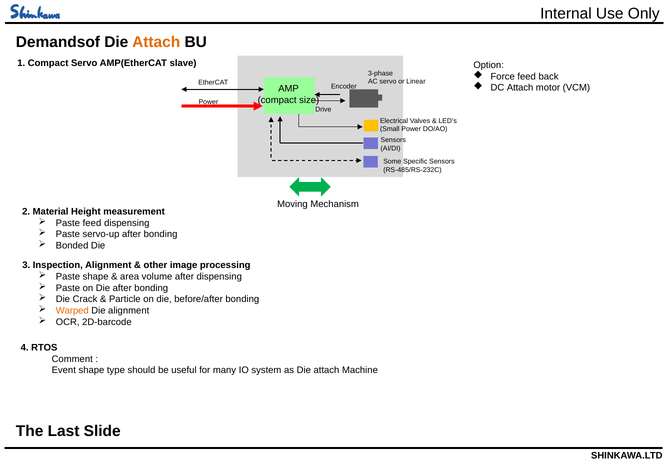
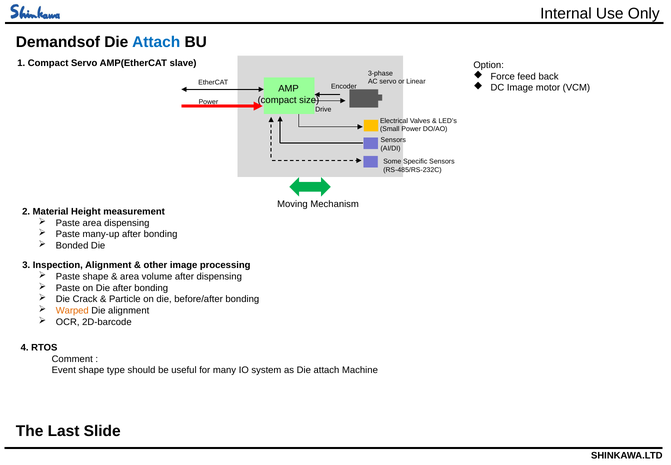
Attach colour: orange -> blue (156, 42)
DC Attach: Attach -> Image (520, 88)
Paste feed: feed -> area (92, 223)
servo-up: servo-up -> many-up (101, 234)
